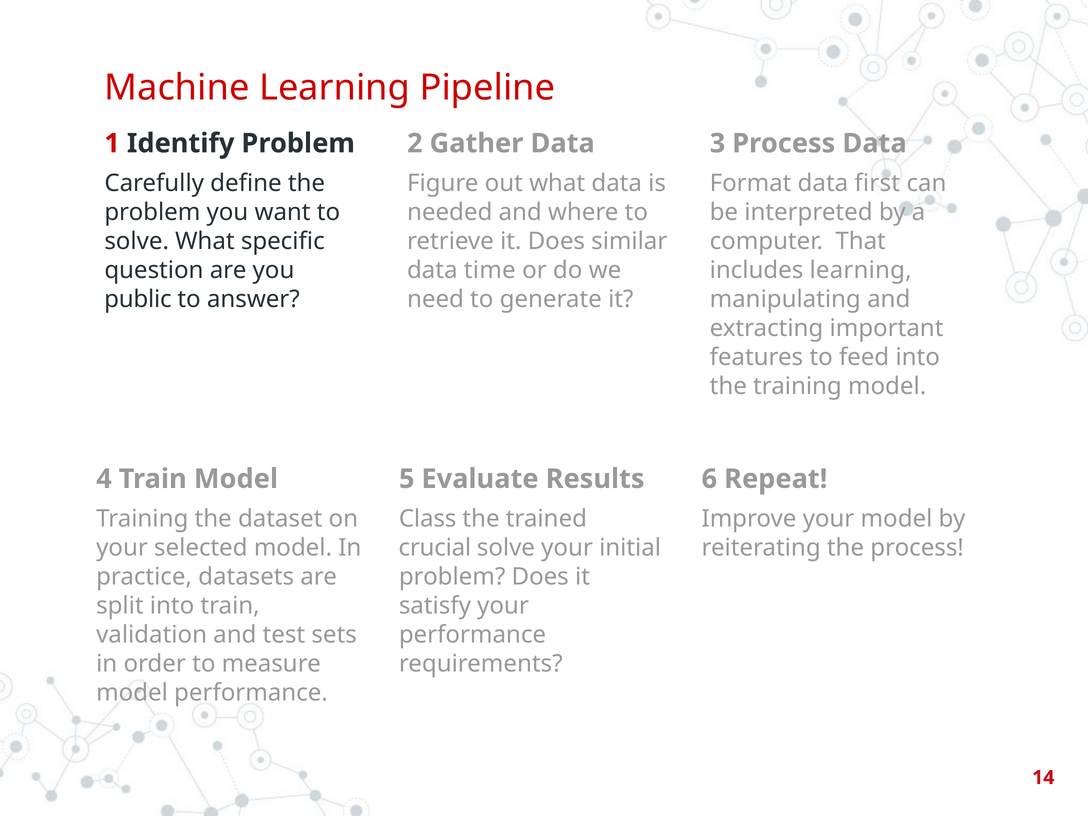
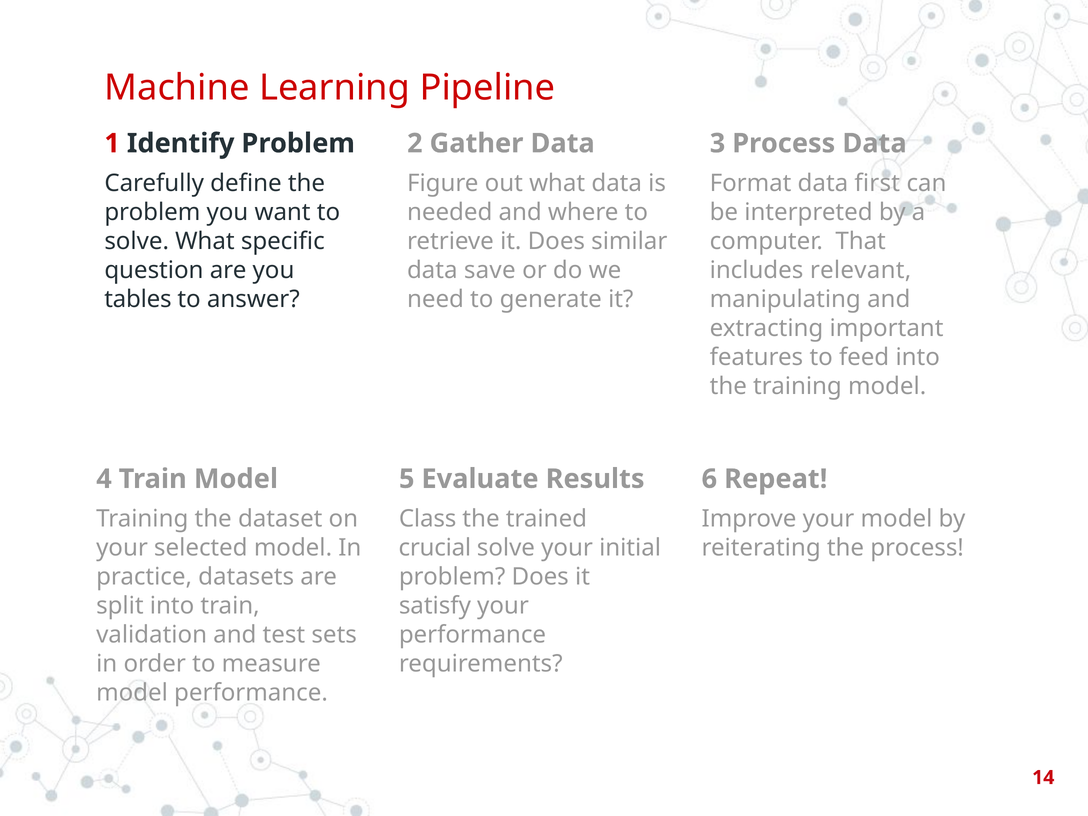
time: time -> save (490, 270)
includes learning: learning -> relevant (861, 270)
public: public -> tables (138, 299)
